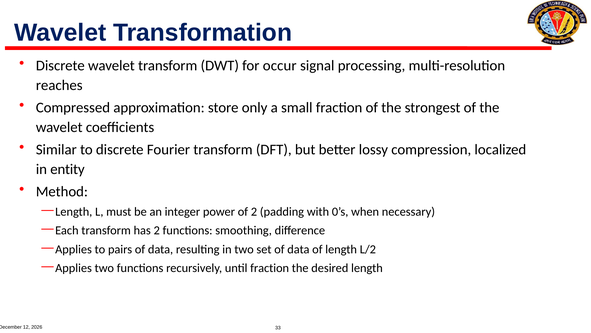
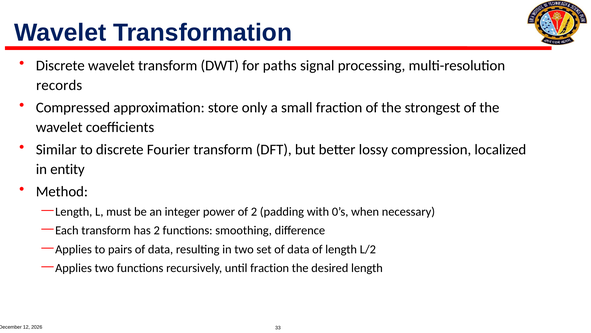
occur: occur -> paths (280, 66)
reaches: reaches -> records (59, 85)
